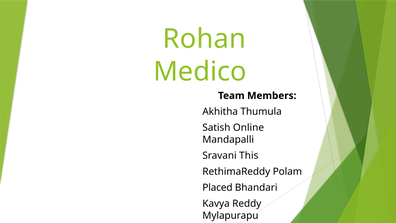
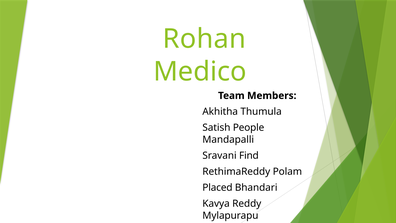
Online: Online -> People (249, 128)
This: This -> Find (249, 155)
